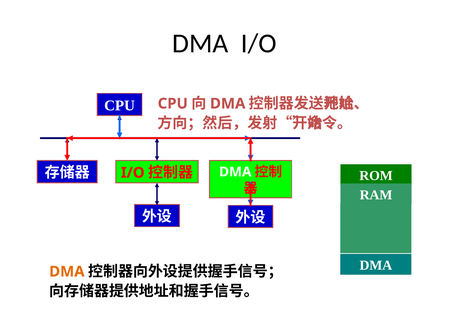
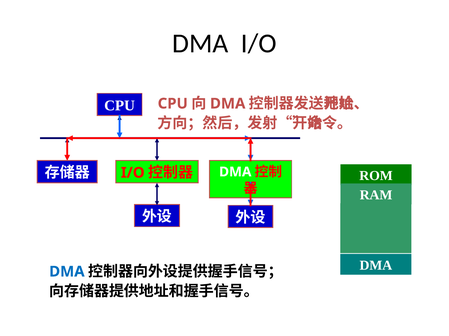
DMA colour: orange -> blue (67, 272)
